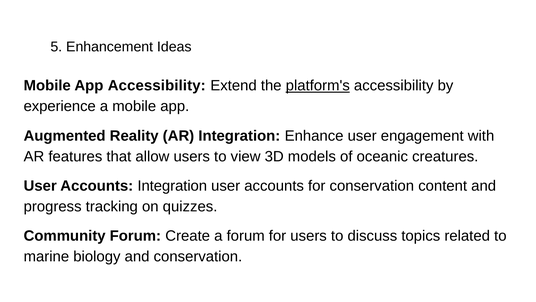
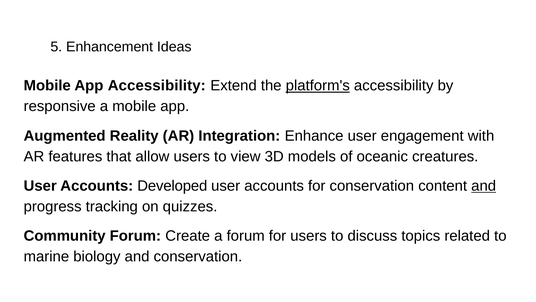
experience: experience -> responsive (60, 106)
Accounts Integration: Integration -> Developed (172, 186)
and underline: none -> present (484, 186)
